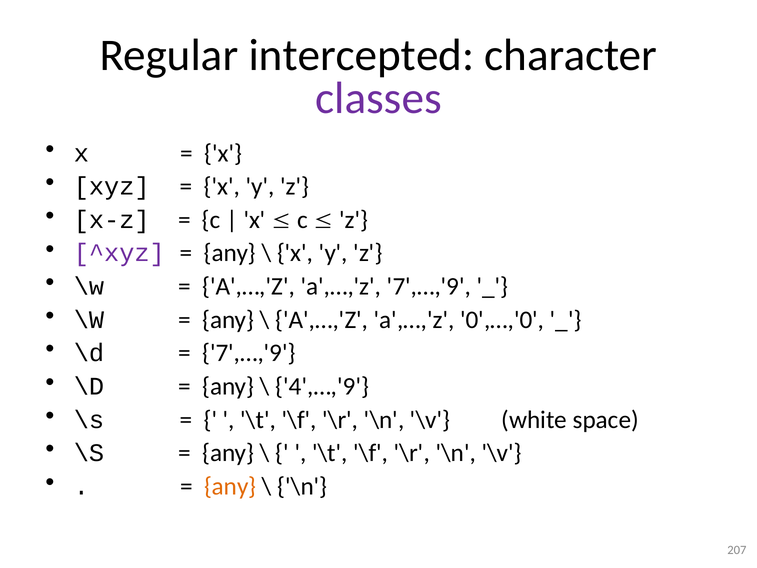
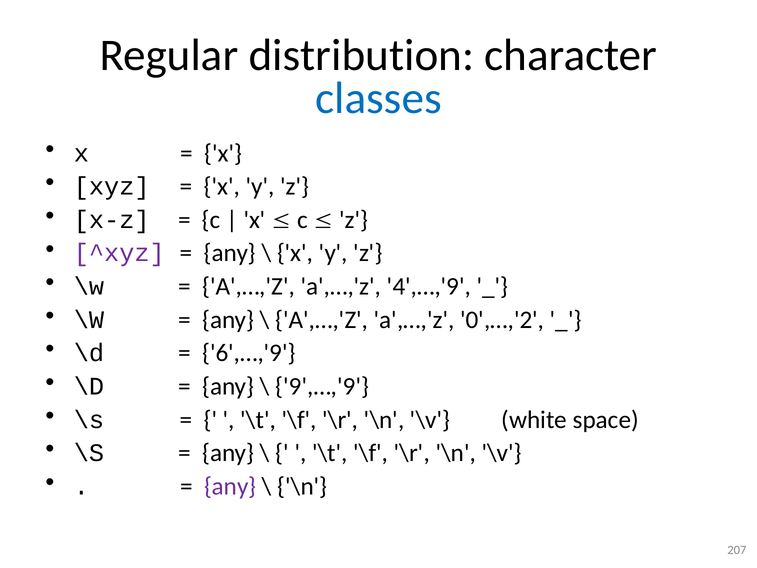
intercepted: intercepted -> distribution (361, 55)
classes colour: purple -> blue (378, 99)
a',…,'z 7',…,'9: 7',…,'9 -> 4',…,'9 (429, 286)
0',…,'0: 0',…,'0 -> 0',…,'2 (502, 320)
7',…,'9: 7',…,'9 -> 6',…,'9 (249, 353)
4',…,'9: 4',…,'9 -> 9',…,'9 (322, 386)
any colour: orange -> purple (230, 486)
